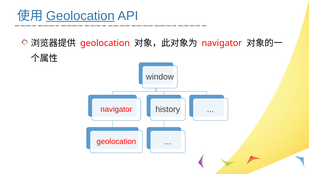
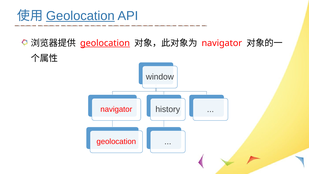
geolocation underline: none -> present (105, 43)
